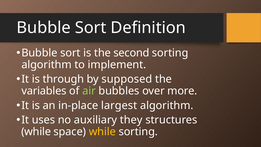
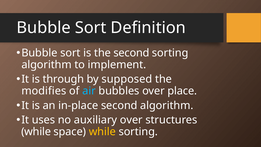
variables: variables -> modifies (44, 91)
air colour: light green -> light blue (89, 91)
more: more -> place (182, 91)
in-place largest: largest -> second (119, 105)
auxiliary they: they -> over (131, 120)
